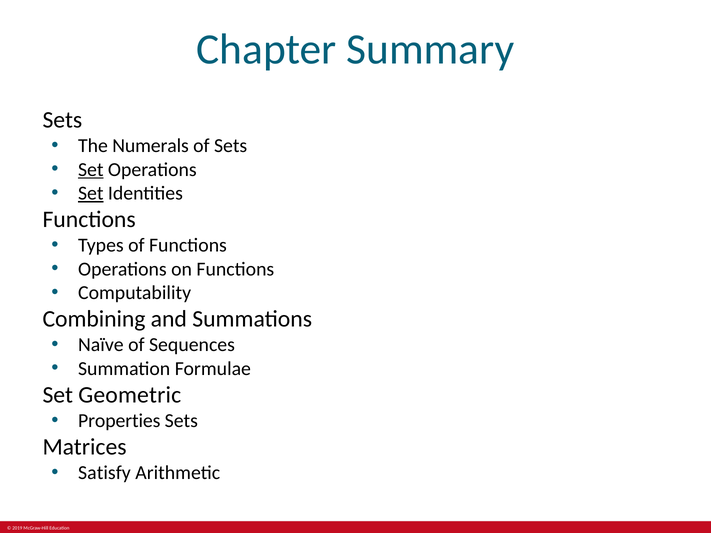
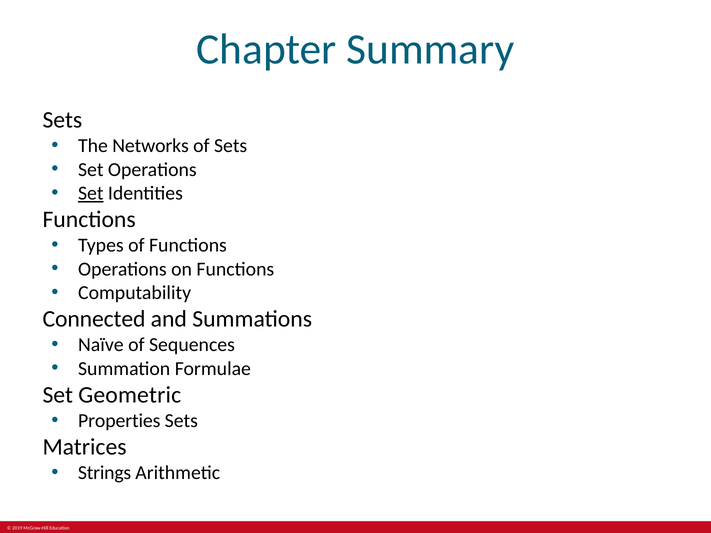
Numerals: Numerals -> Networks (151, 146)
Set underline: present -> none (91, 170)
Combining: Combining -> Connected (94, 319)
Satisfy: Satisfy -> Strings (105, 473)
